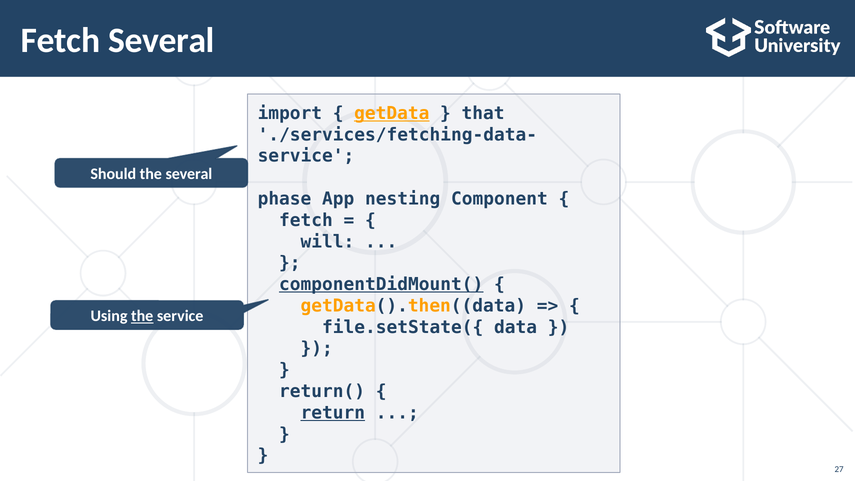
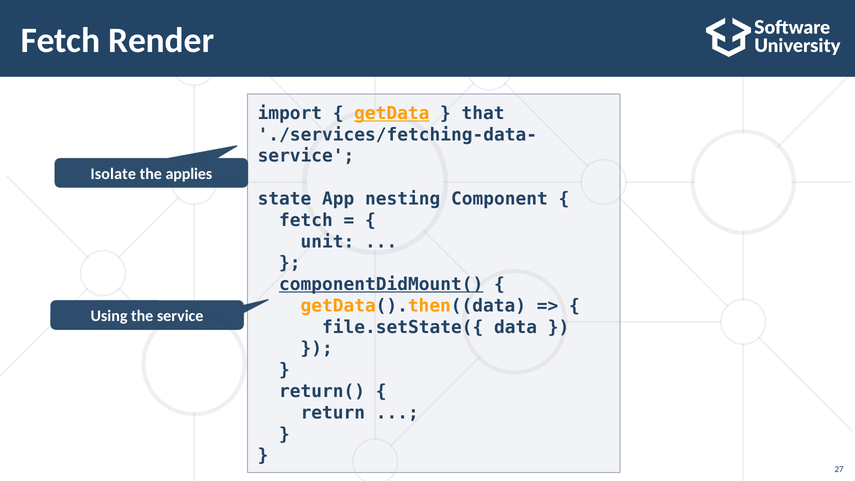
Fetch Several: Several -> Render (161, 41)
Should: Should -> Isolate (113, 174)
the several: several -> applies (189, 174)
phase: phase -> state (284, 199)
will: will -> unit (327, 242)
the underline: present -> none (142, 316)
return underline: present -> none (333, 413)
